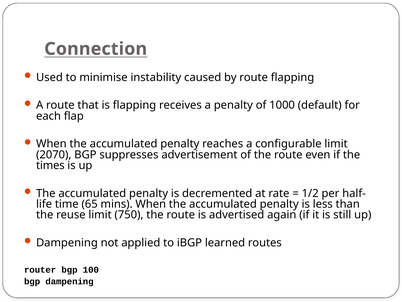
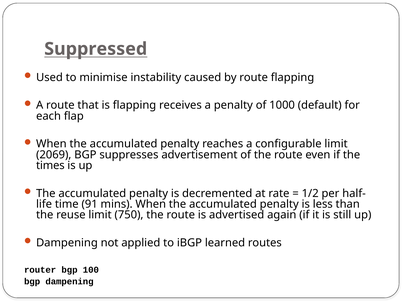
Connection: Connection -> Suppressed (96, 49)
2070: 2070 -> 2069 (54, 154)
65: 65 -> 91 (90, 204)
